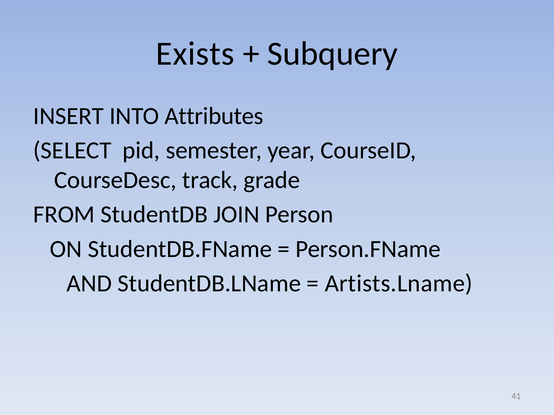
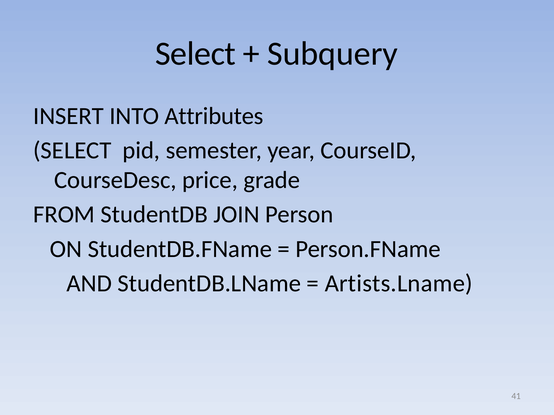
Exists: Exists -> Select (196, 54)
track: track -> price (210, 180)
